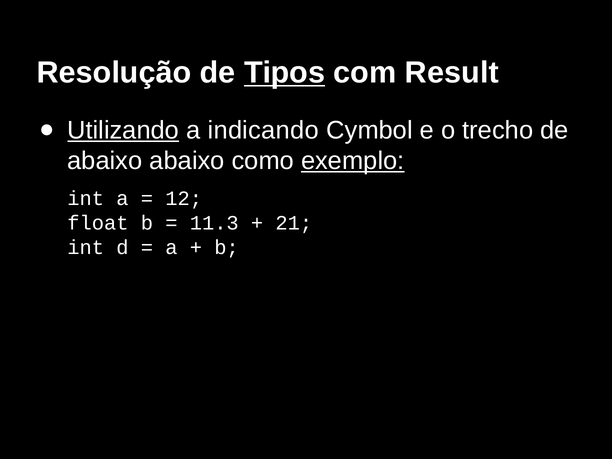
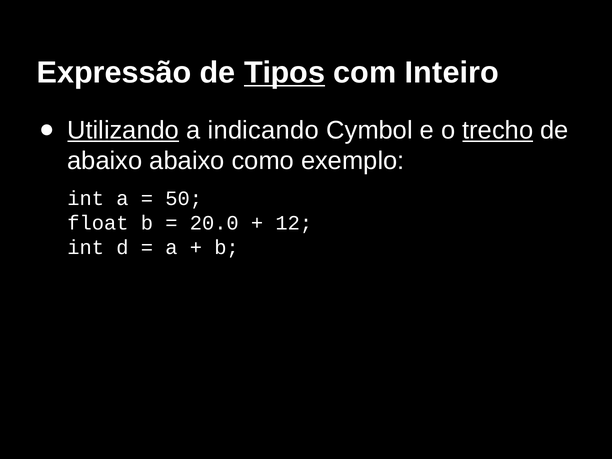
Resolução: Resolução -> Expressão (114, 73)
Result: Result -> Inteiro (452, 73)
trecho underline: none -> present (498, 130)
exemplo underline: present -> none (353, 161)
12: 12 -> 50 (184, 198)
11.3: 11.3 -> 20.0 (214, 223)
21: 21 -> 12 (294, 223)
